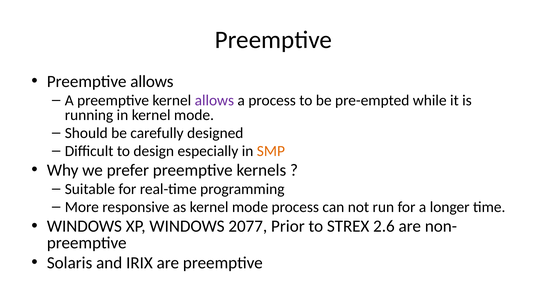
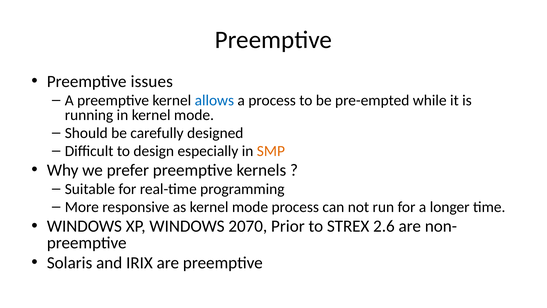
Preemptive allows: allows -> issues (152, 81)
allows colour: purple -> blue (214, 100)
2077: 2077 -> 2070 (248, 226)
